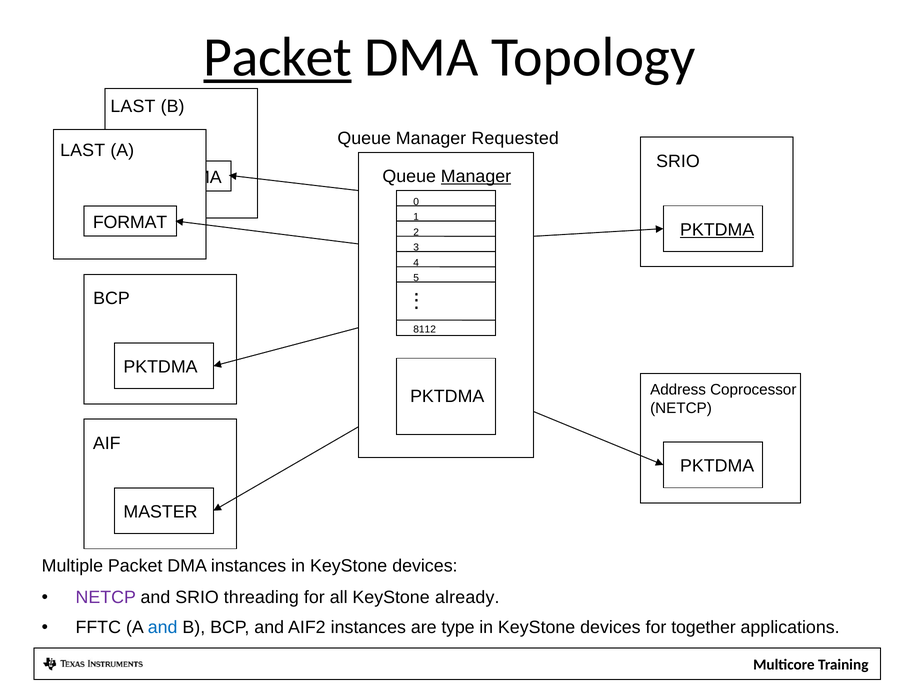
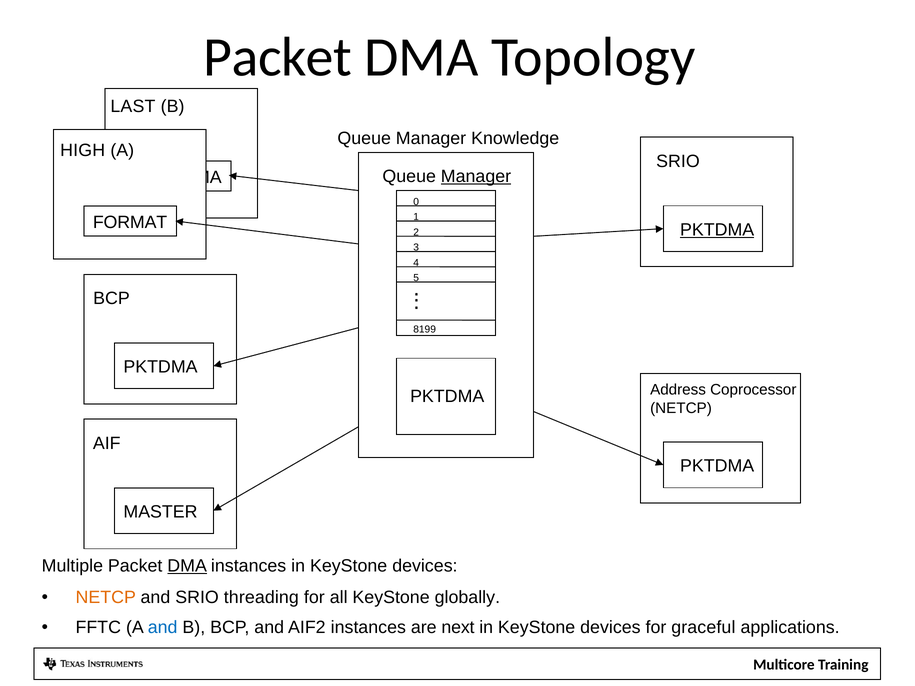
Packet underline: present -> none (278, 57)
Requested: Requested -> Knowledge (515, 138)
LAST: LAST -> HIGH (83, 151)
8112: 8112 -> 8199 (425, 329)
DMA underline: none -> present (187, 566)
NETCP colour: purple -> orange (106, 598)
already: already -> globally (467, 598)
type: type -> next (458, 628)
together: together -> graceful (703, 628)
